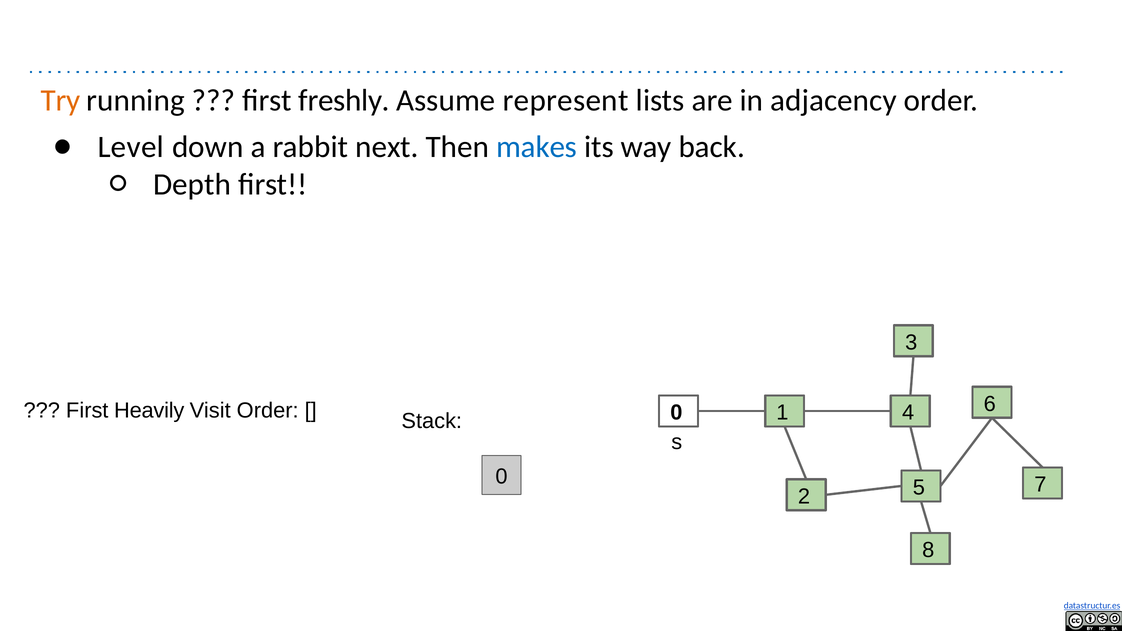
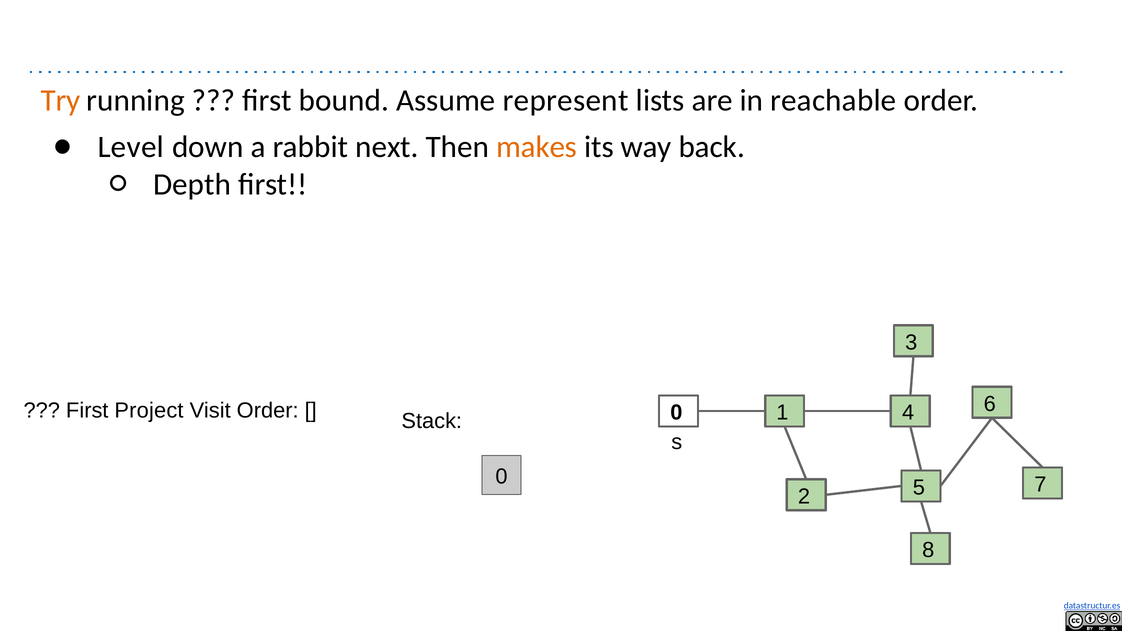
freshly: freshly -> bound (344, 100)
adjacency: adjacency -> reachable (833, 100)
makes colour: blue -> orange (537, 147)
Heavily: Heavily -> Project (149, 411)
